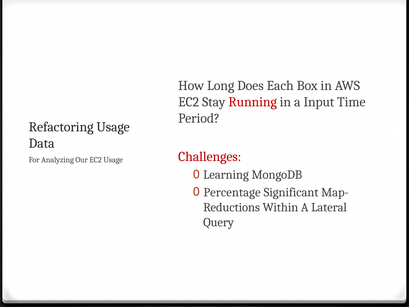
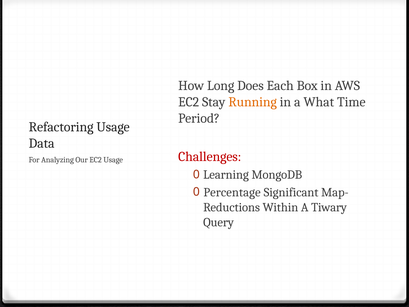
Running colour: red -> orange (253, 102)
Input: Input -> What (319, 102)
Lateral: Lateral -> Tiwary (329, 207)
